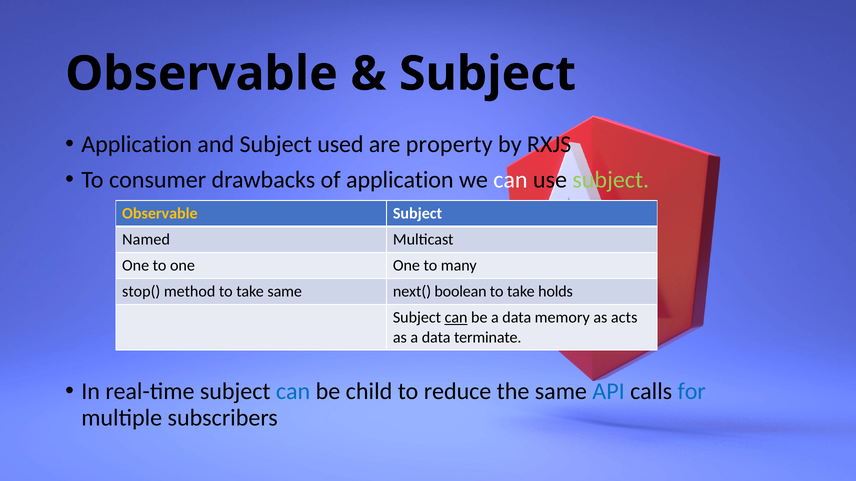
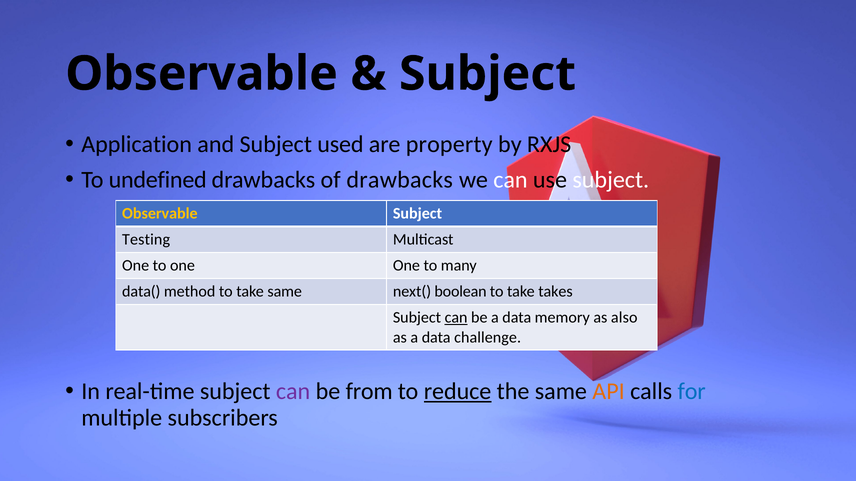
consumer: consumer -> undefined (158, 180)
of application: application -> drawbacks (400, 180)
subject colour: light green -> white (611, 180)
Named: Named -> Testing (146, 240)
stop(: stop( -> data( (141, 292)
holds: holds -> takes (555, 292)
acts: acts -> also (624, 318)
terminate: terminate -> challenge (488, 338)
can colour: blue -> purple (293, 392)
child: child -> from (369, 392)
reduce underline: none -> present (458, 392)
API colour: blue -> orange (609, 392)
